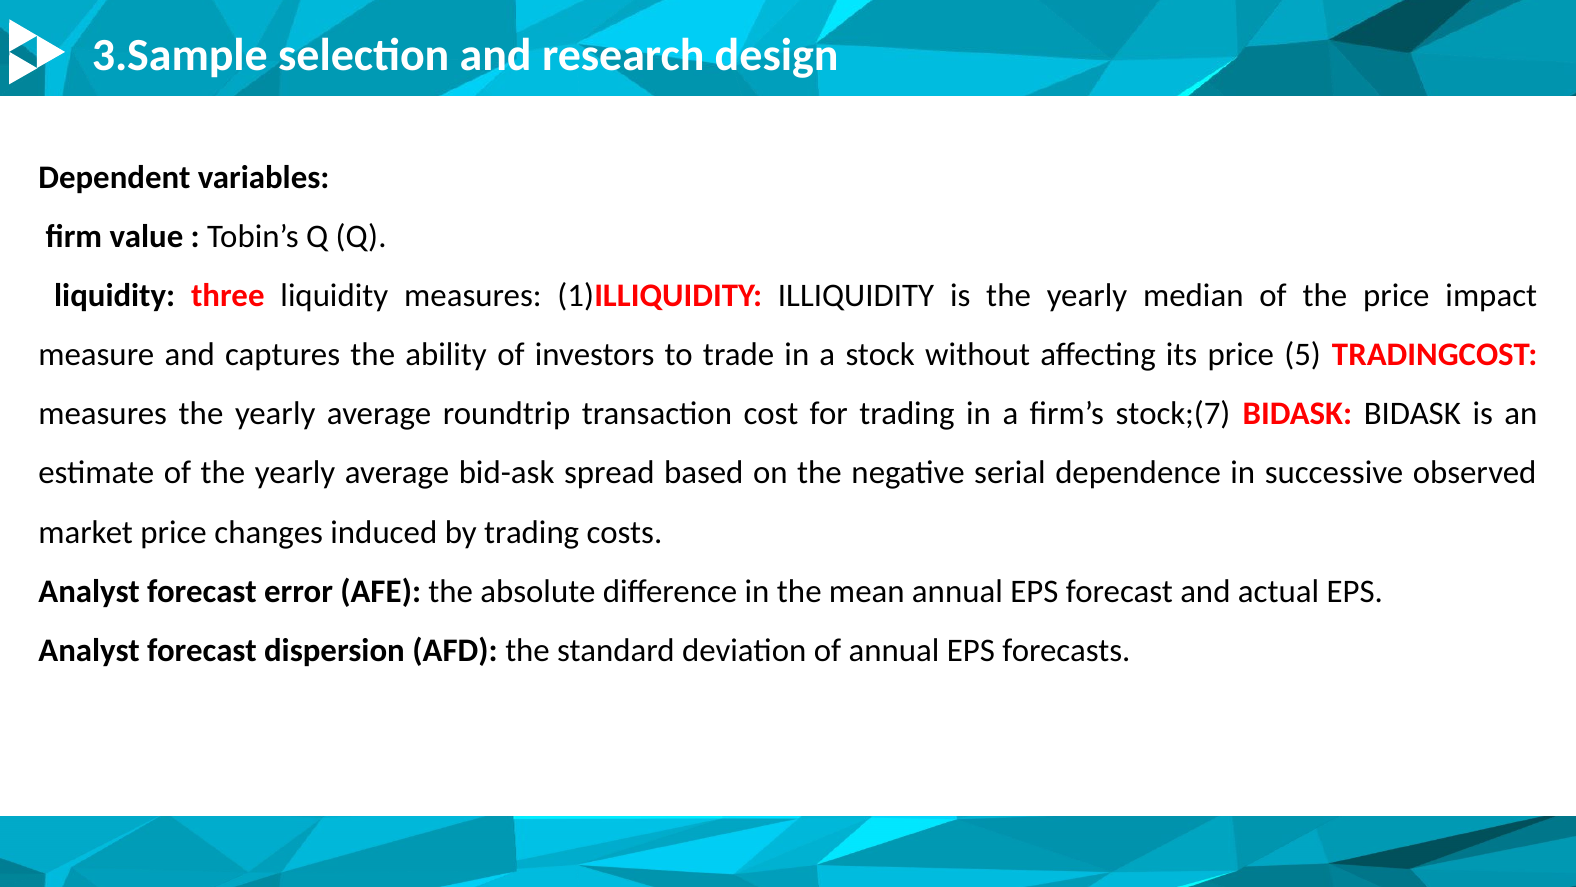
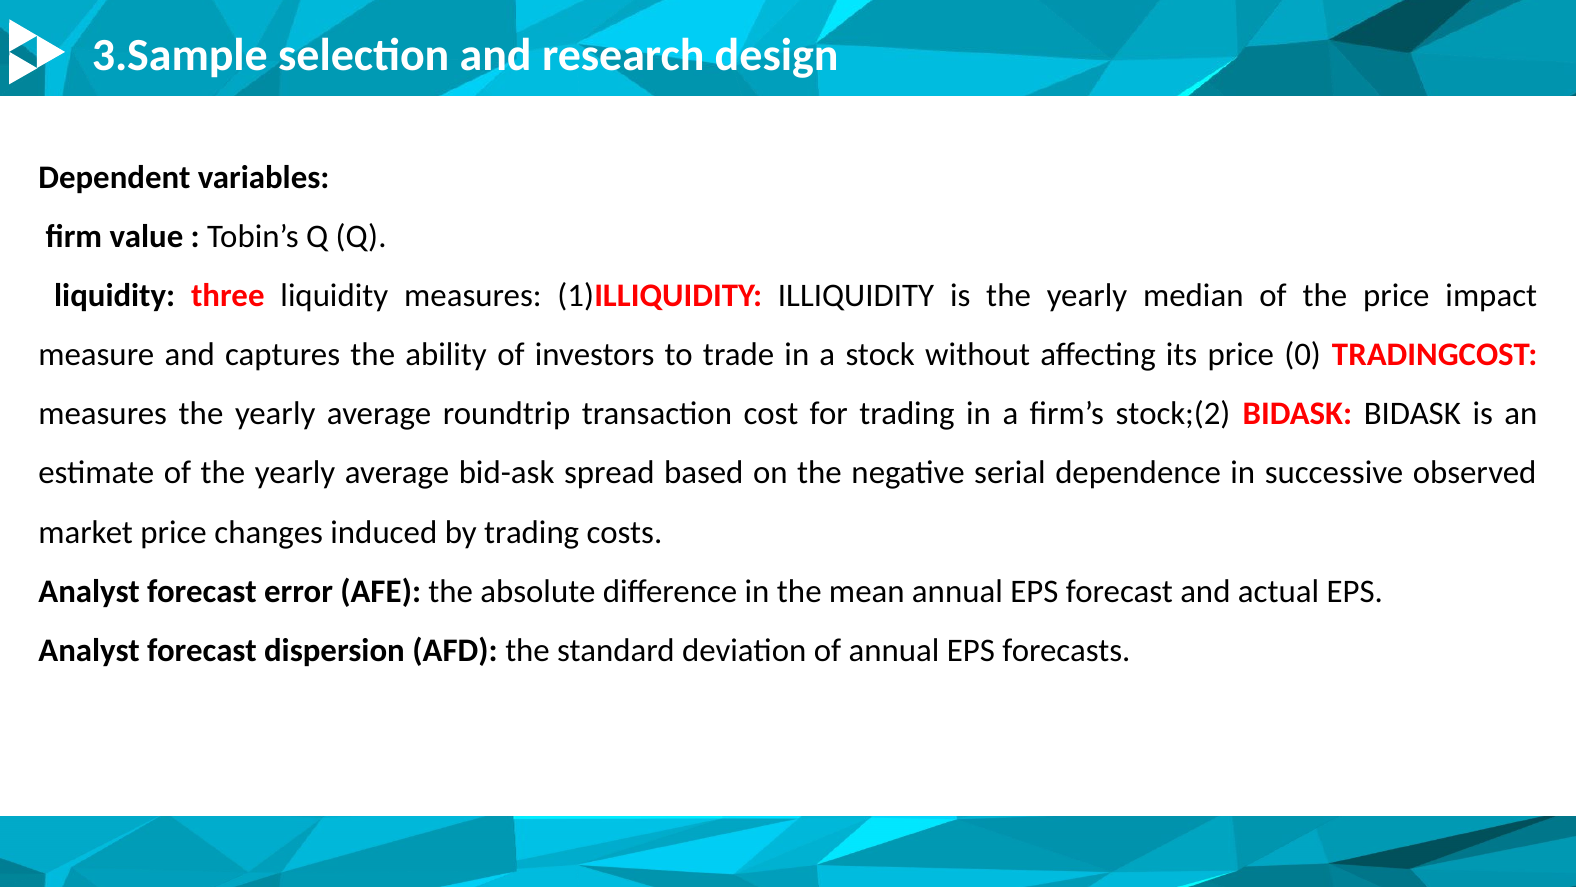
5: 5 -> 0 (1303, 355)
stock;(7: stock;(7 -> stock;(2 (1173, 414)
